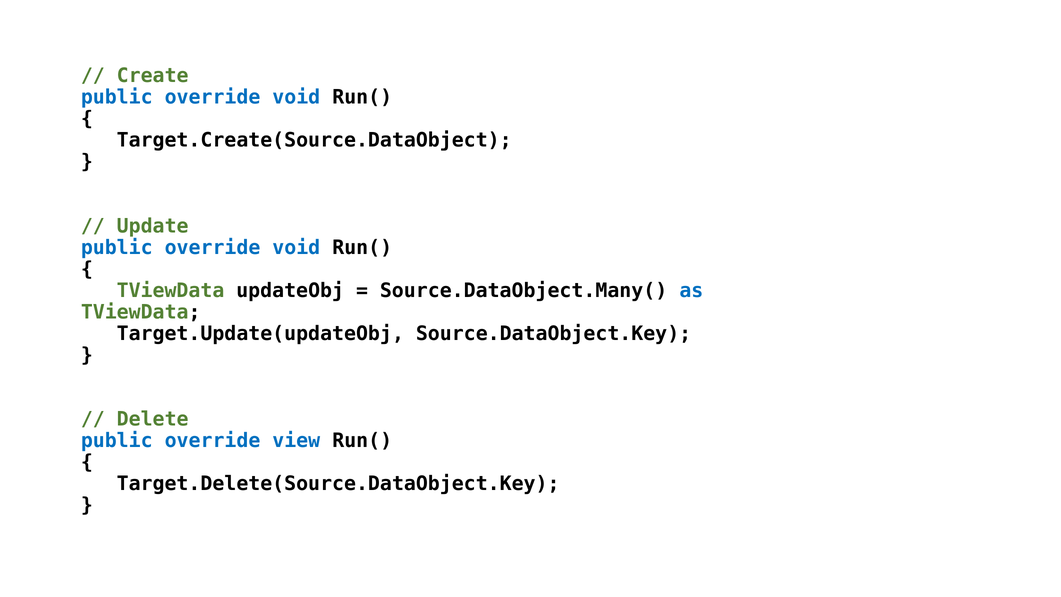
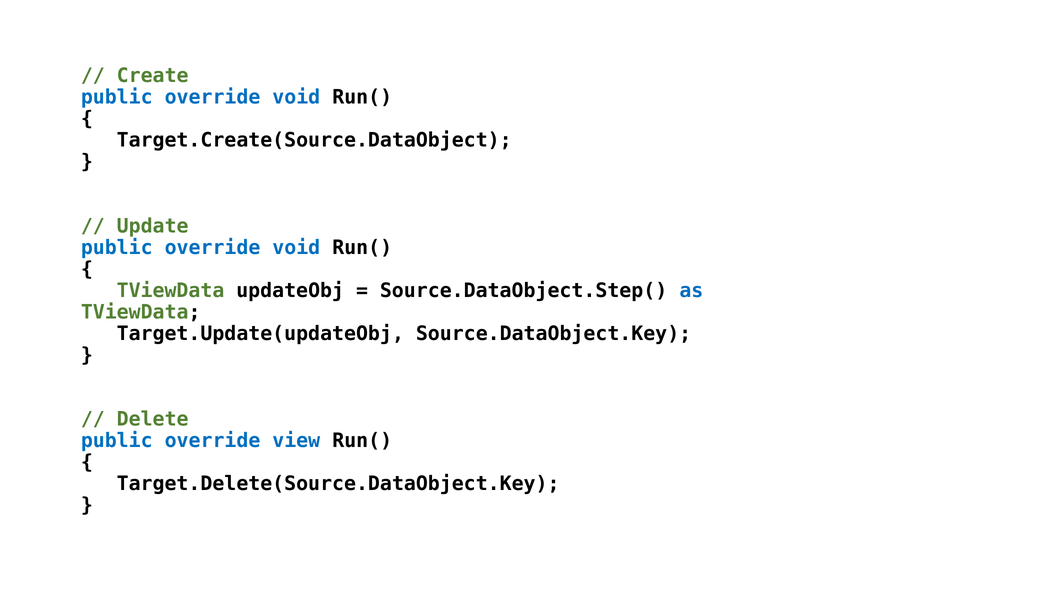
Source.DataObject.Many(: Source.DataObject.Many( -> Source.DataObject.Step( (524, 290)
